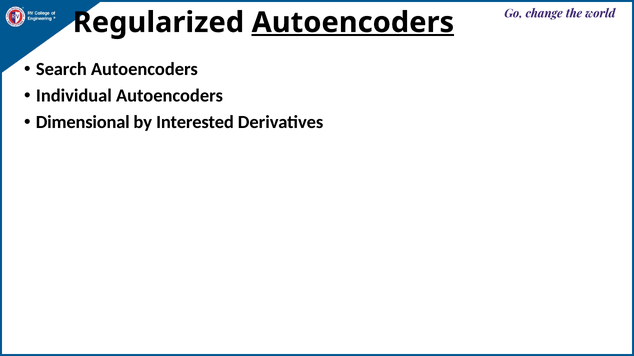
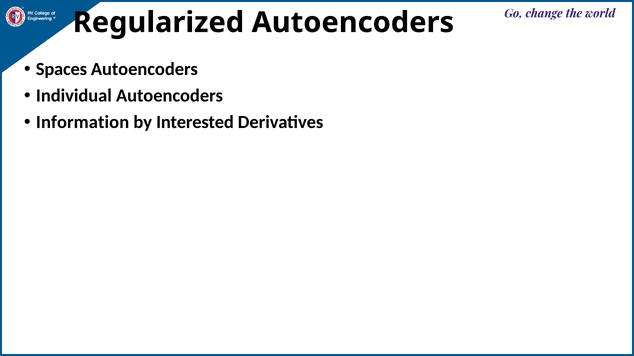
Autoencoders underline: present -> none (353, 23)
Search: Search -> Spaces (61, 69)
Dimensional: Dimensional -> Information (83, 123)
